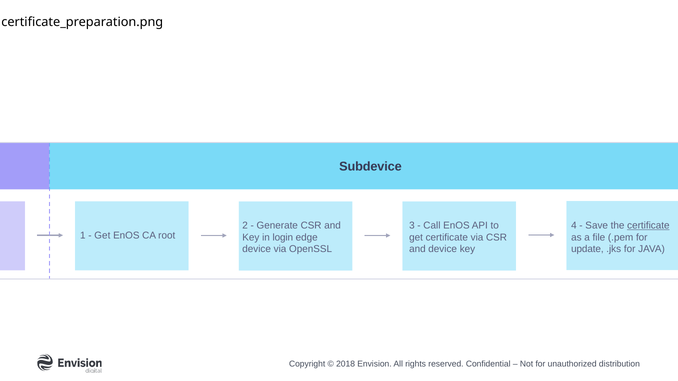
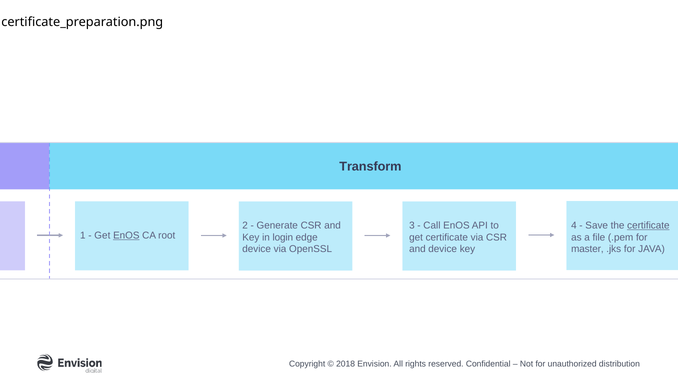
Subdevice: Subdevice -> Transform (370, 167)
EnOS underline: none -> present (126, 236)
update: update -> master (587, 249)
